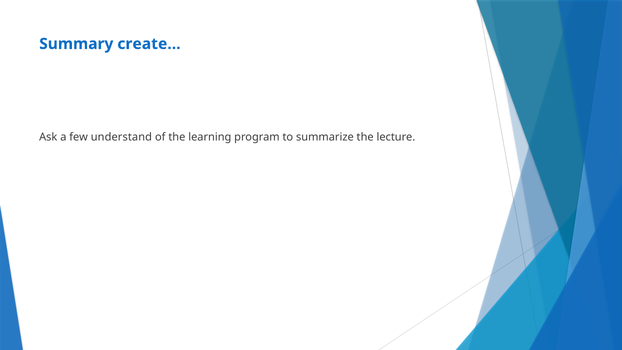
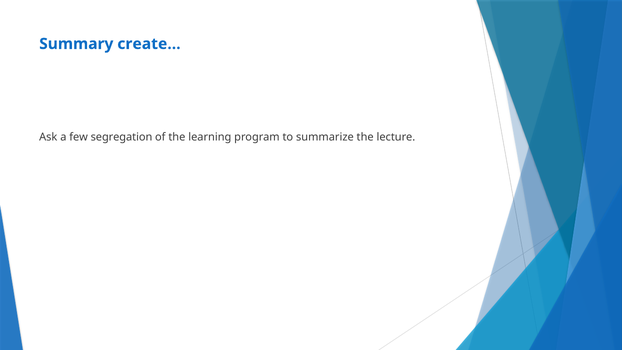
understand: understand -> segregation (121, 137)
